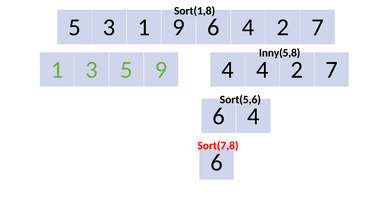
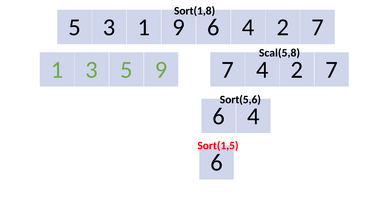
Inny(5,8: Inny(5,8 -> Scal(5,8 (279, 53)
9 4: 4 -> 7 (227, 70)
Sort(7,8: Sort(7,8 -> Sort(1,5 (218, 146)
